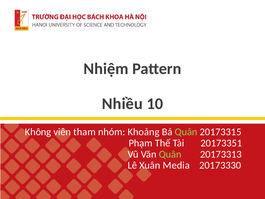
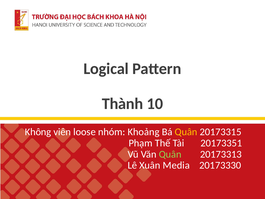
Nhiệm: Nhiệm -> Logical (106, 69)
Nhiều: Nhiều -> Thành (122, 104)
tham: tham -> loose (85, 132)
Quân colour: light green -> yellow (186, 132)
